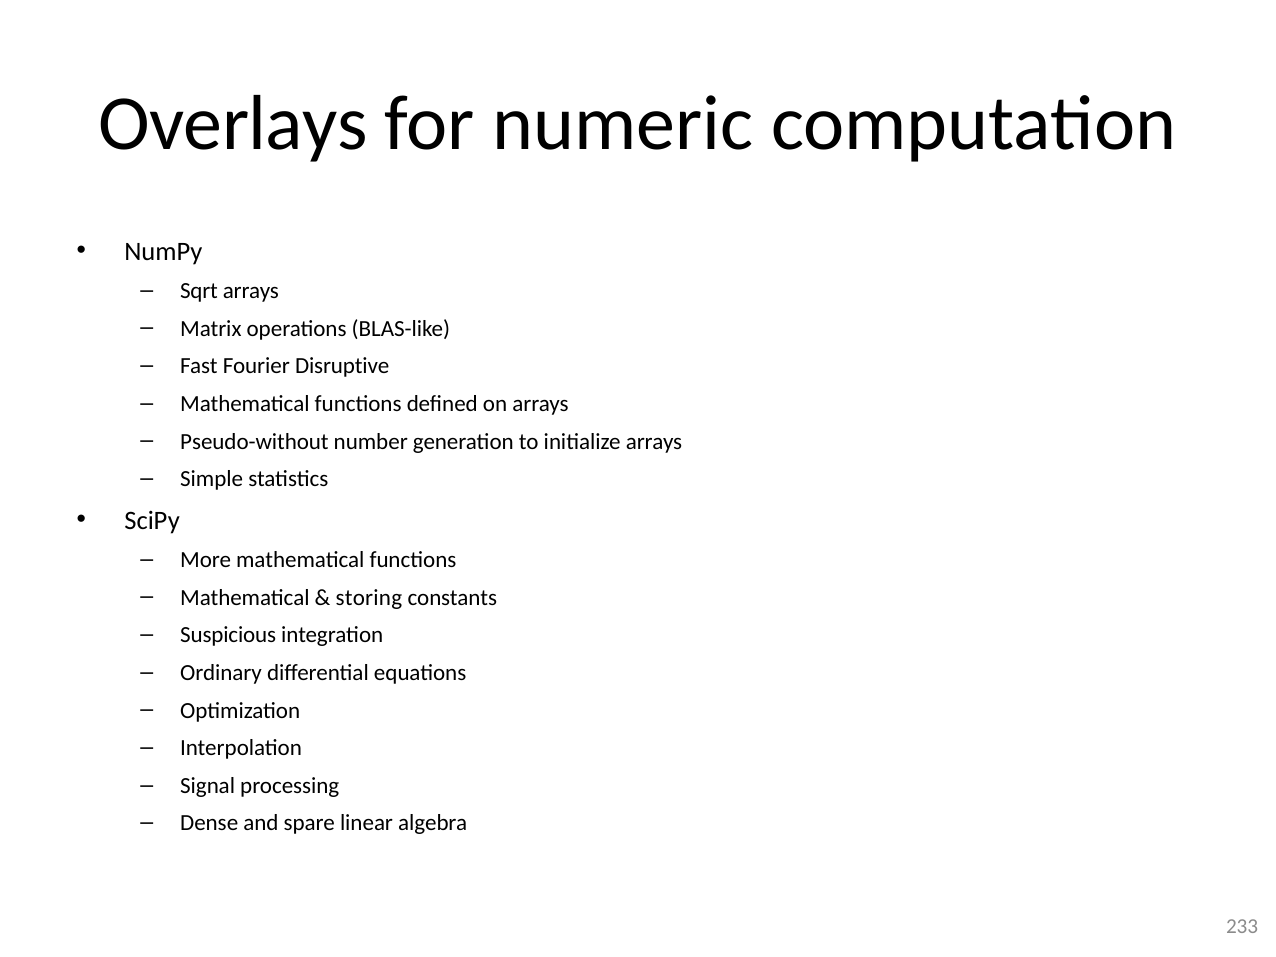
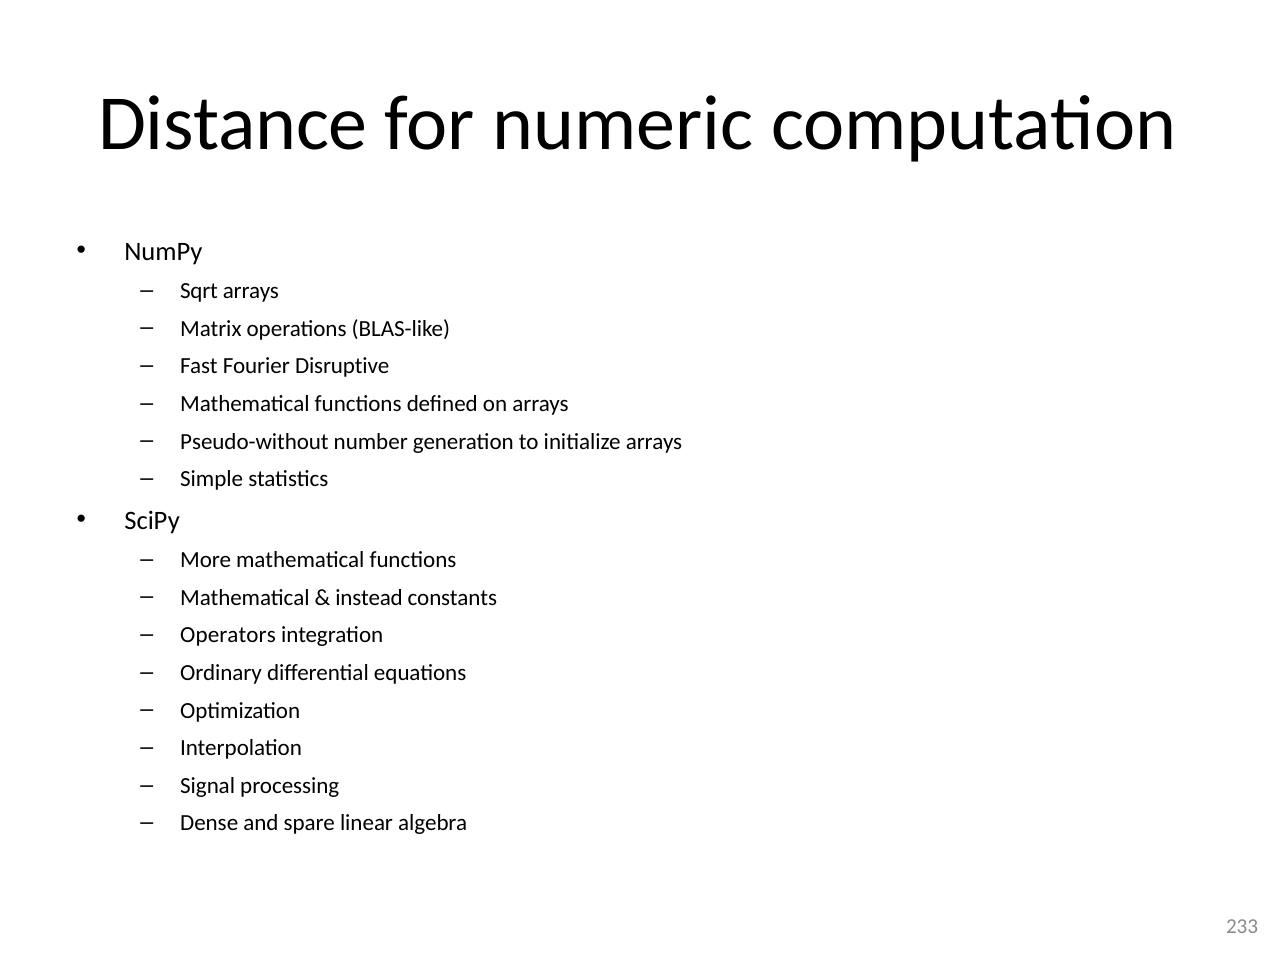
Overlays: Overlays -> Distance (233, 124)
storing: storing -> instead (369, 598)
Suspicious: Suspicious -> Operators (228, 635)
